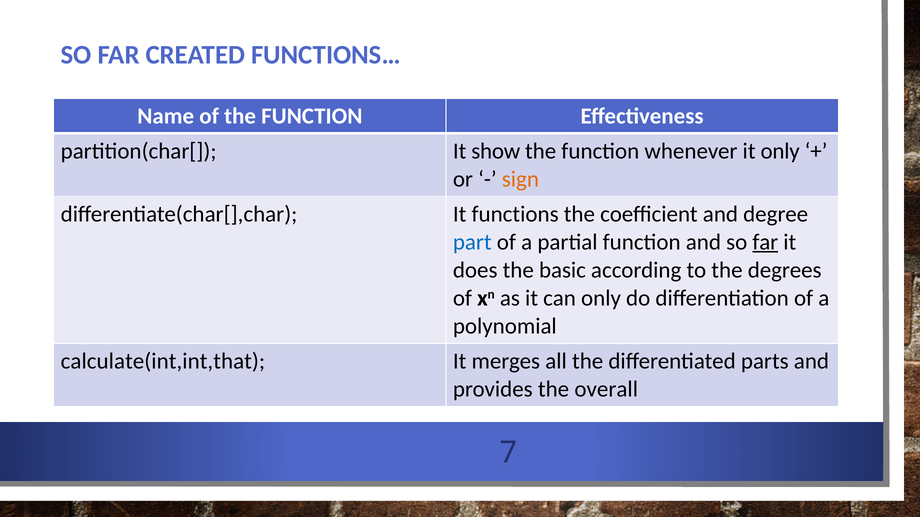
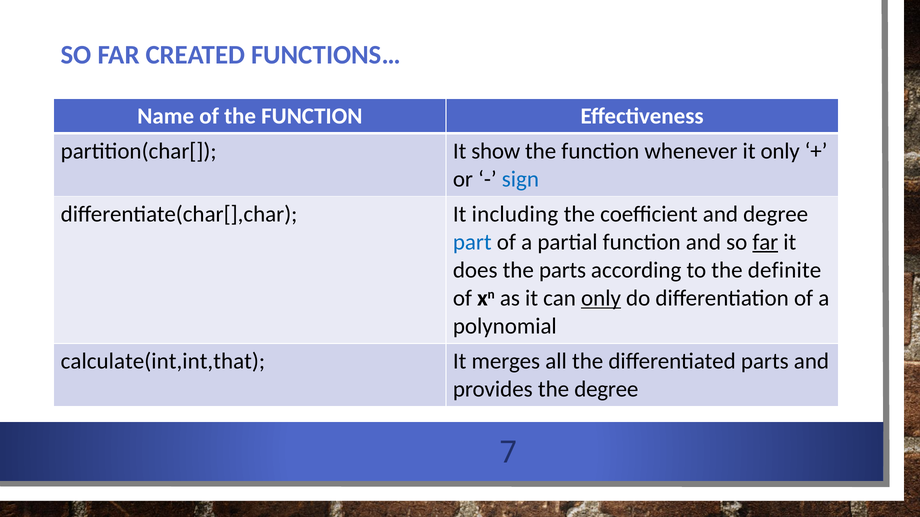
sign colour: orange -> blue (520, 179)
functions: functions -> including (515, 214)
the basic: basic -> parts (563, 270)
degrees: degrees -> definite (785, 270)
only underline: none -> present (601, 298)
the overall: overall -> degree (606, 389)
